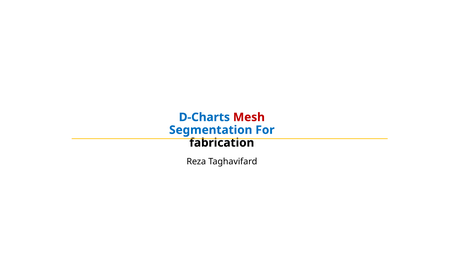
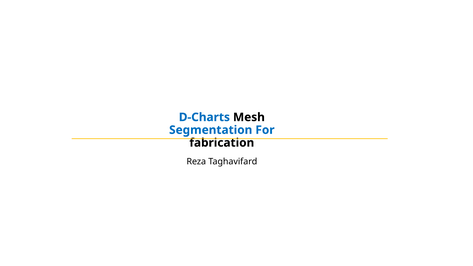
Mesh colour: red -> black (249, 117)
